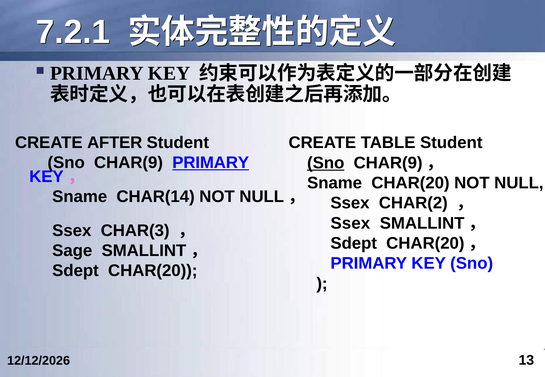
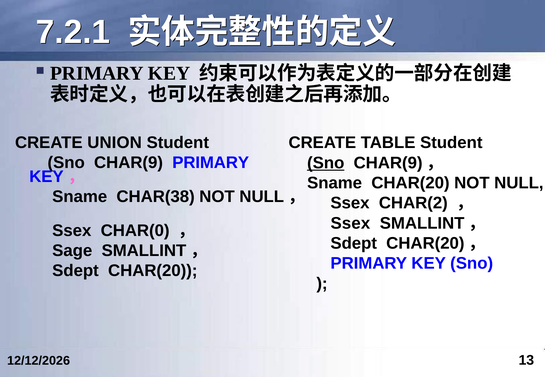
AFTER: AFTER -> UNION (115, 143)
PRIMARY underline: present -> none (211, 163)
CHAR(14: CHAR(14 -> CHAR(38 (156, 197)
CHAR(3: CHAR(3 -> CHAR(0 (135, 231)
